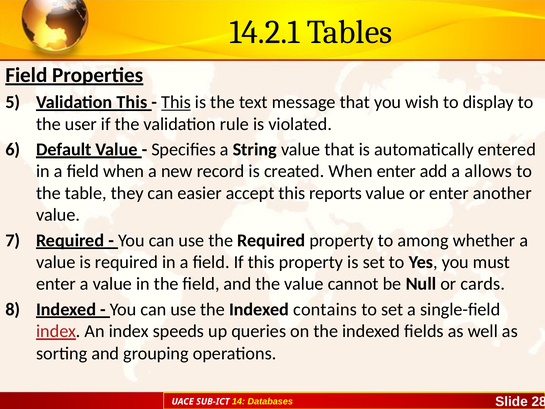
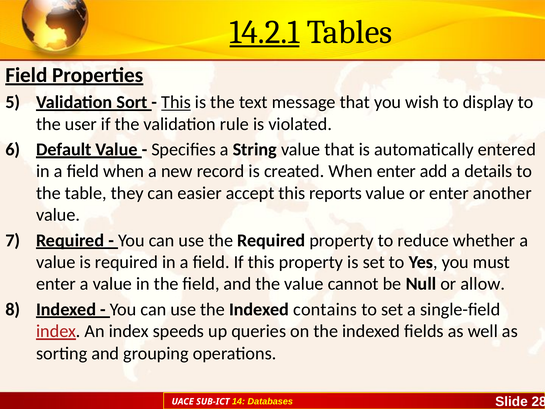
14.2.1 underline: none -> present (264, 32)
Validation This: This -> Sort (132, 102)
allows: allows -> details (488, 171)
among: among -> reduce (423, 240)
cards: cards -> allow (483, 284)
